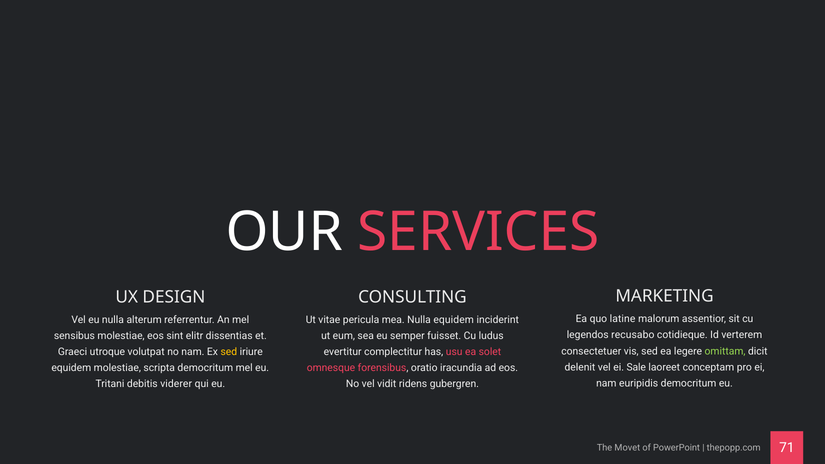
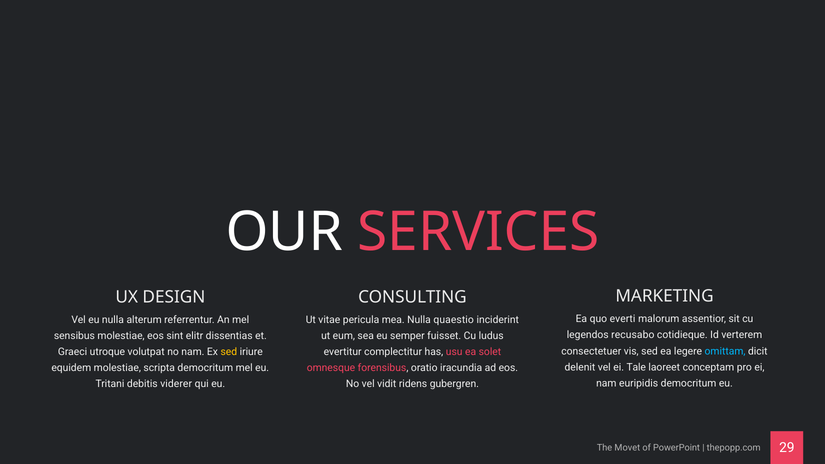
latine: latine -> everti (623, 319)
Nulla equidem: equidem -> quaestio (454, 320)
omittam colour: light green -> light blue (725, 351)
Sale: Sale -> Tale (636, 367)
71: 71 -> 29 (787, 448)
